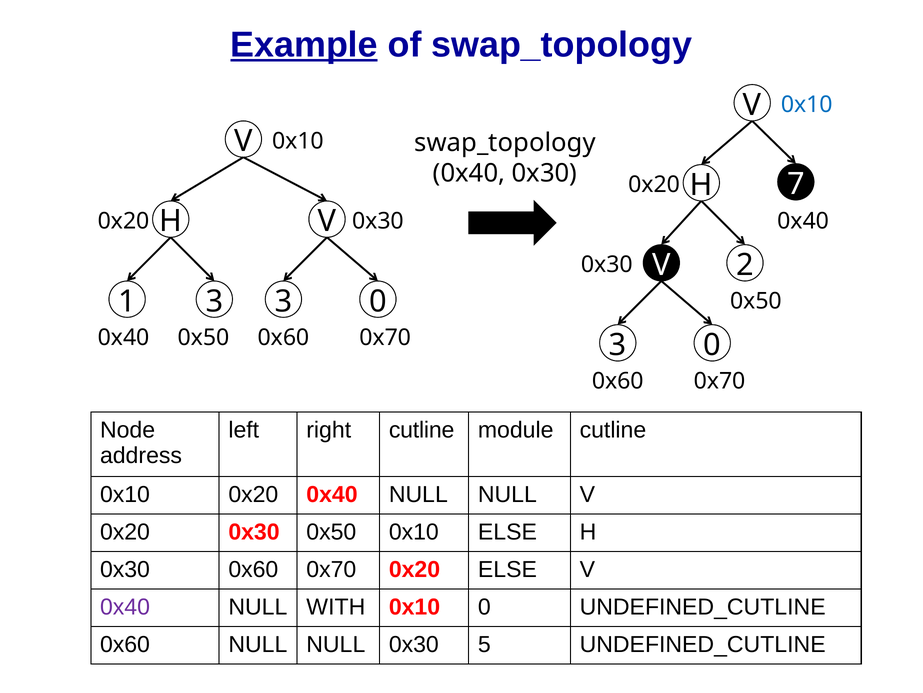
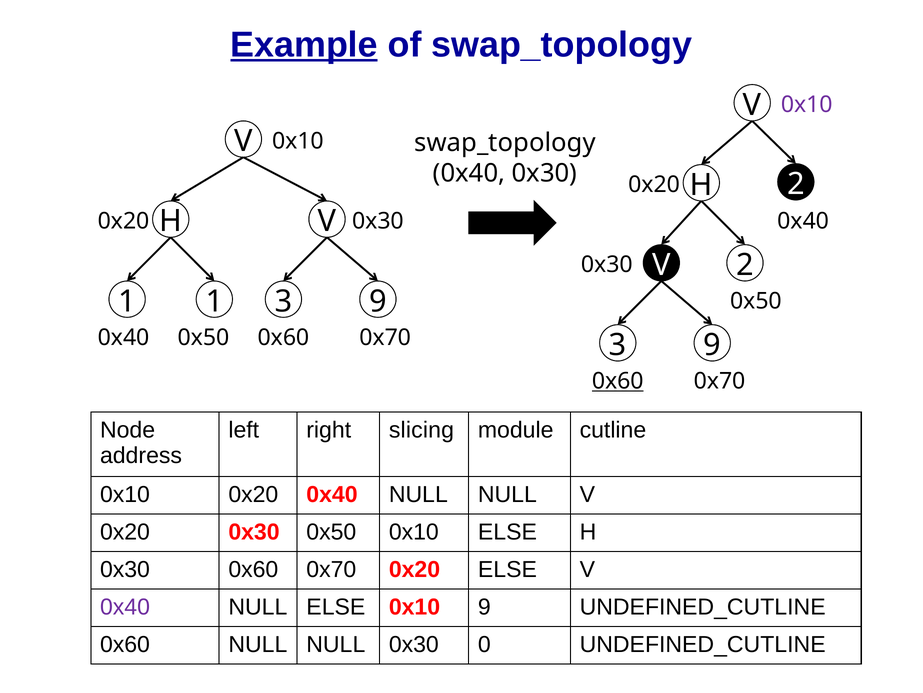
0x10 colour: blue -> purple (807, 104)
H 7: 7 -> 2 (796, 184)
1 3: 3 -> 1 (214, 301)
0: 0 -> 9 (378, 301)
0: 0 -> 9 (712, 345)
0x60 underline: none -> present (618, 381)
right cutline: cutline -> slicing (421, 429)
NULL WITH: WITH -> ELSE (336, 606)
0x10 0: 0 -> 9 (484, 606)
5: 5 -> 0 (484, 644)
